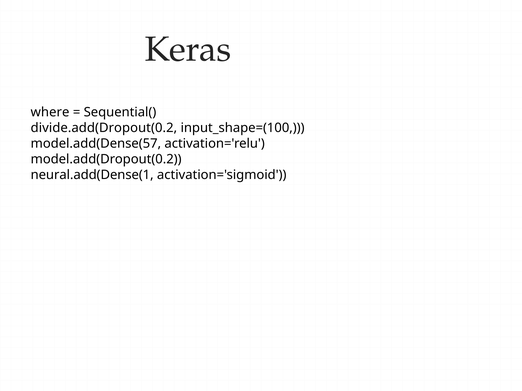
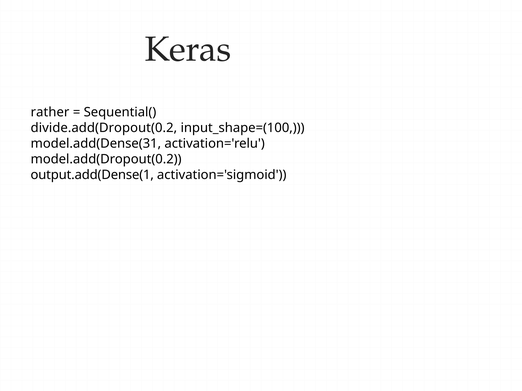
where: where -> rather (50, 112)
model.add(Dense(57: model.add(Dense(57 -> model.add(Dense(31 (96, 144)
neural.add(Dense(1: neural.add(Dense(1 -> output.add(Dense(1 (92, 175)
